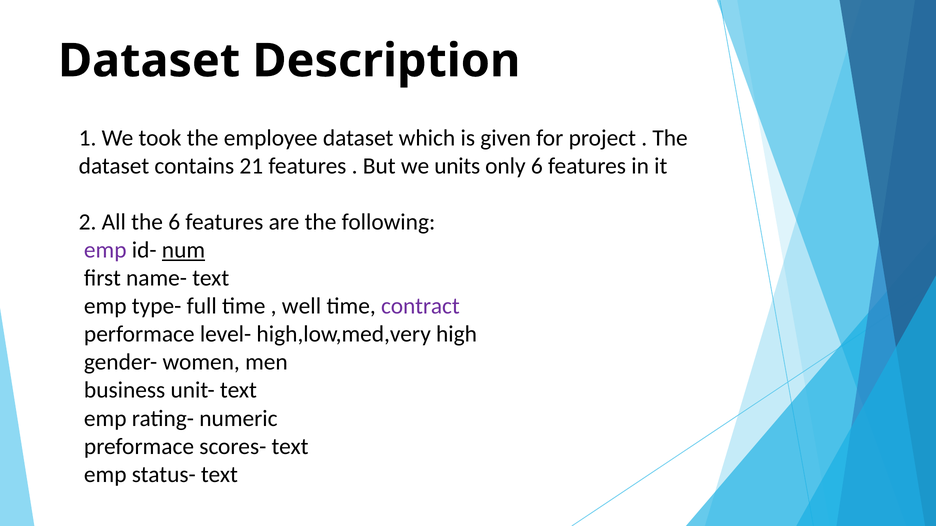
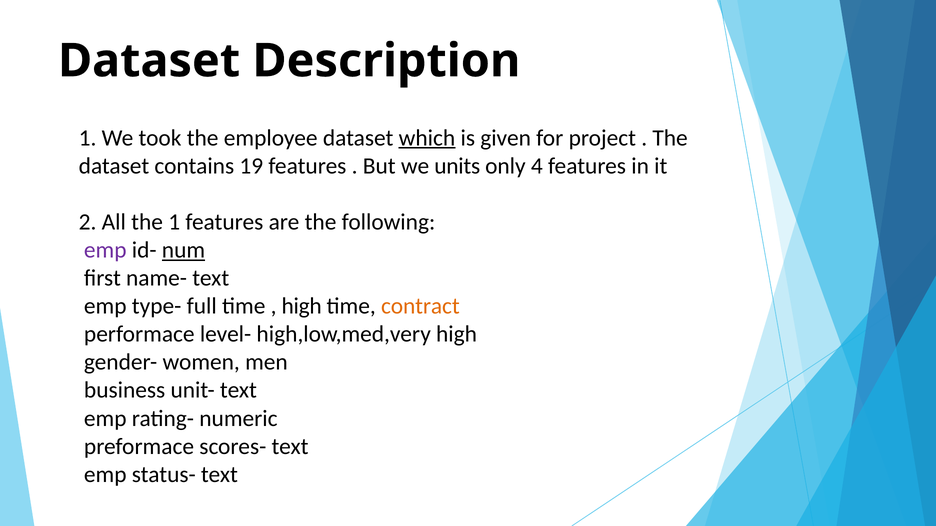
which underline: none -> present (427, 138)
21: 21 -> 19 (251, 166)
only 6: 6 -> 4 (537, 166)
the 6: 6 -> 1 (174, 222)
well: well -> high (302, 306)
contract colour: purple -> orange (420, 306)
